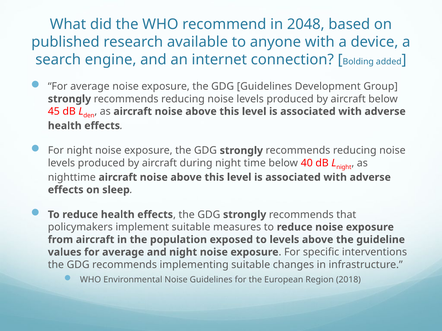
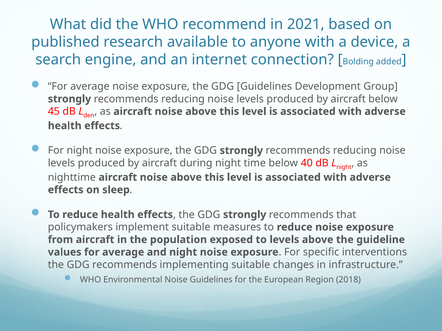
2048: 2048 -> 2021 (306, 24)
